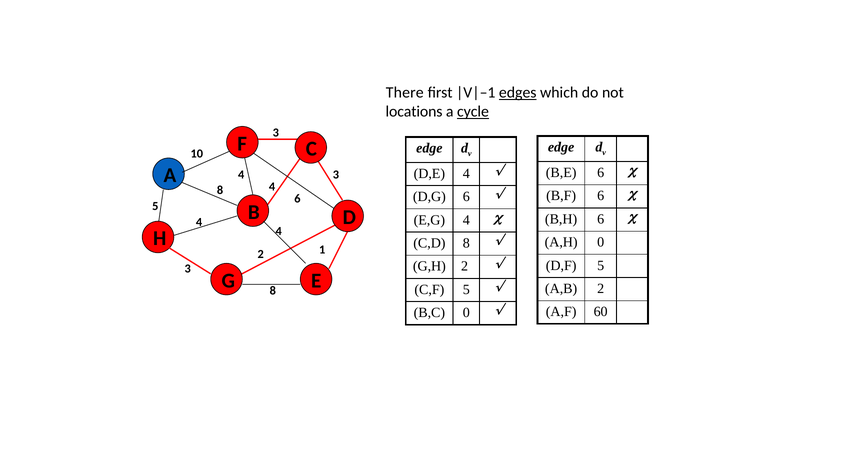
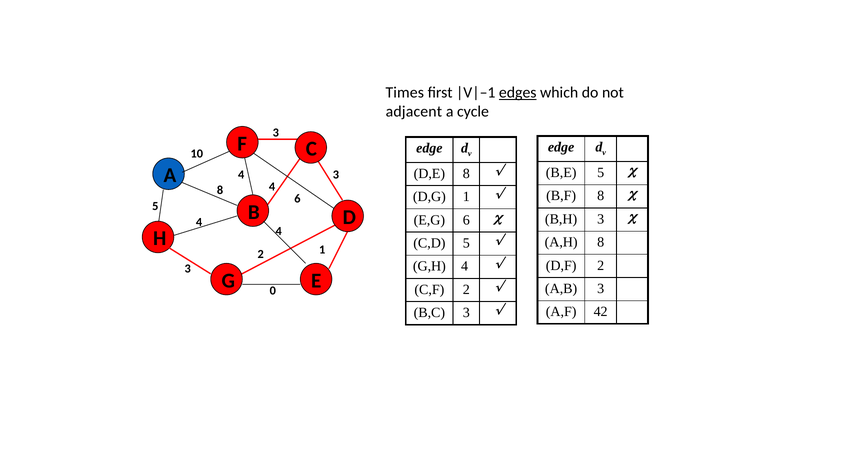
There: There -> Times (405, 93)
locations: locations -> adjacent (414, 112)
cycle underline: present -> none (473, 112)
B,E 6: 6 -> 5 (601, 173)
D,E 4: 4 -> 8 (466, 174)
B,F 6: 6 -> 8 (601, 196)
D,G 6: 6 -> 1 (466, 197)
B,H 6: 6 -> 3 (601, 219)
E,G 4: 4 -> 6 (466, 220)
A,H 0: 0 -> 8 (601, 242)
C,D 8: 8 -> 5 (466, 243)
D,F 5: 5 -> 2 (601, 265)
G,H 2: 2 -> 4 (465, 266)
G 8: 8 -> 0 (273, 291)
A,B 2: 2 -> 3 (601, 289)
C,F 5: 5 -> 2 (466, 290)
60: 60 -> 42 (601, 312)
B,C 0: 0 -> 3 (466, 313)
